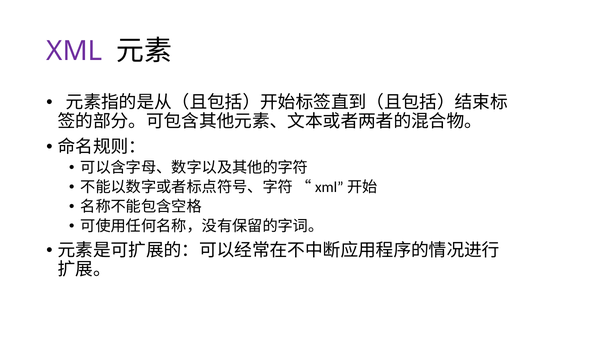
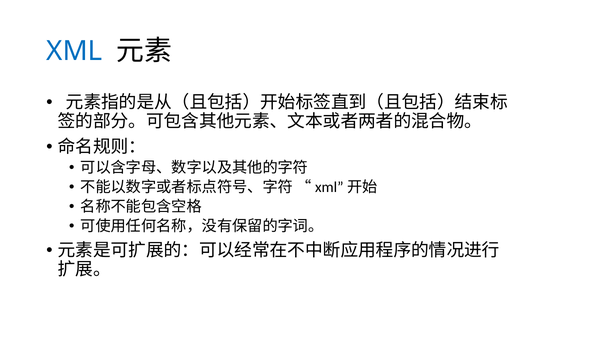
XML colour: purple -> blue (74, 51)
